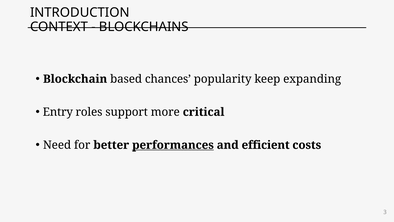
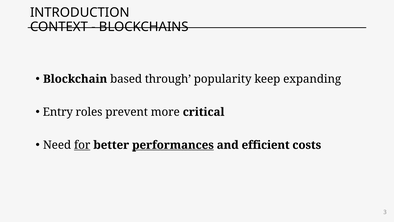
chances: chances -> through (168, 79)
support: support -> prevent (127, 112)
for underline: none -> present (82, 145)
